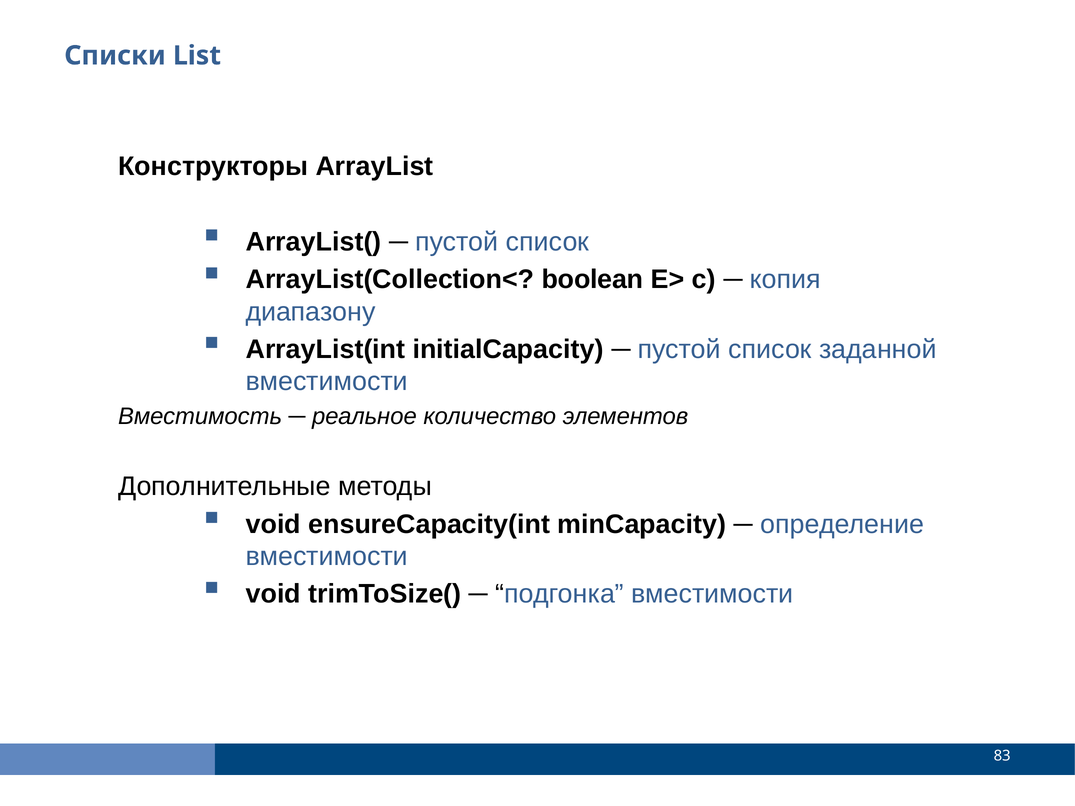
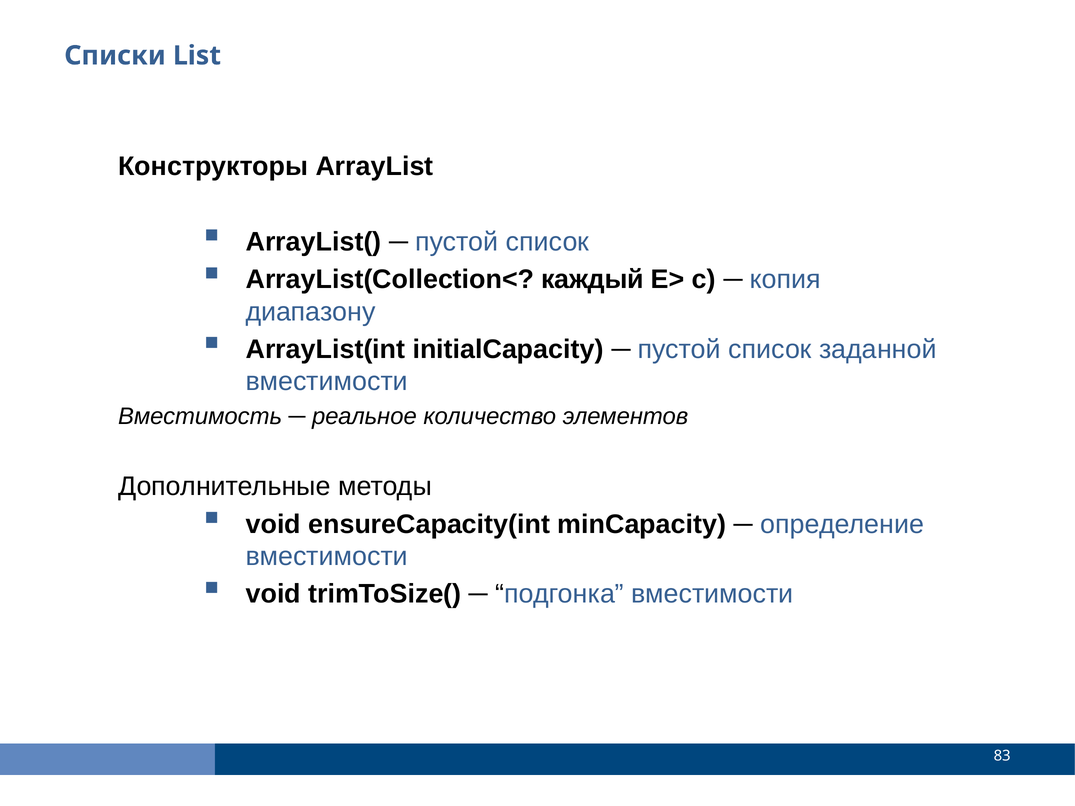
boolean: boolean -> каждый (593, 280)
